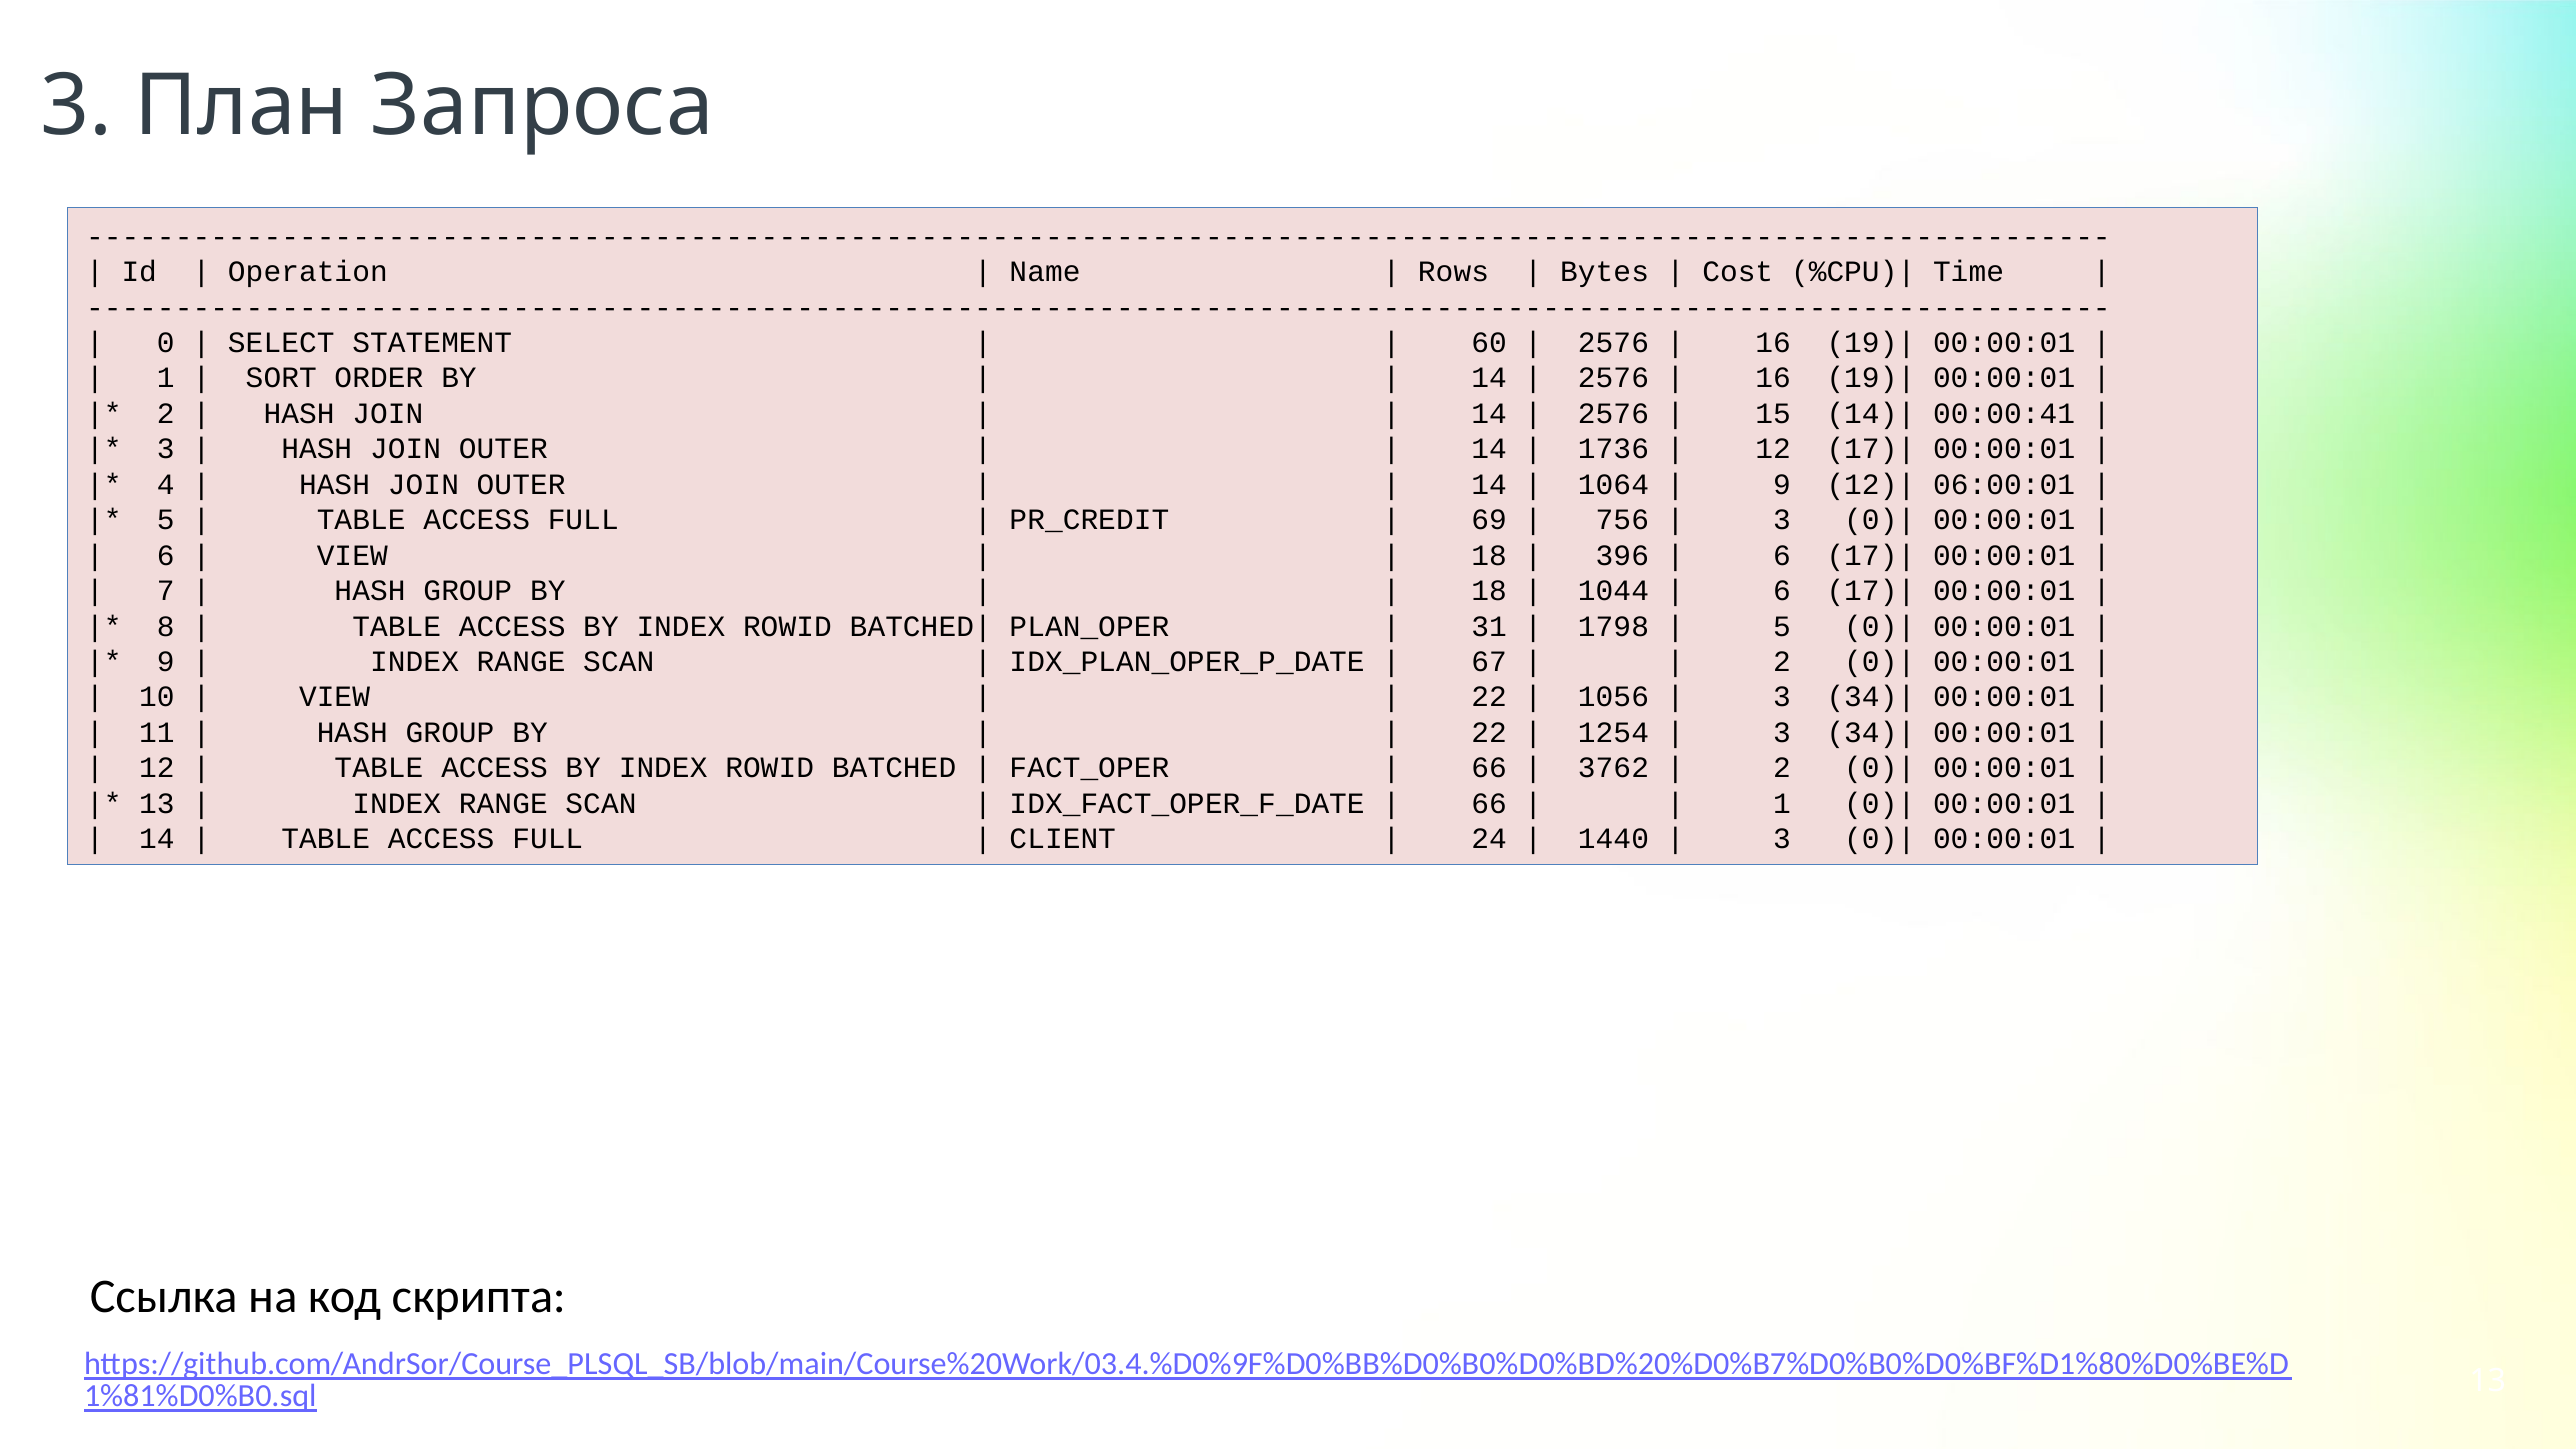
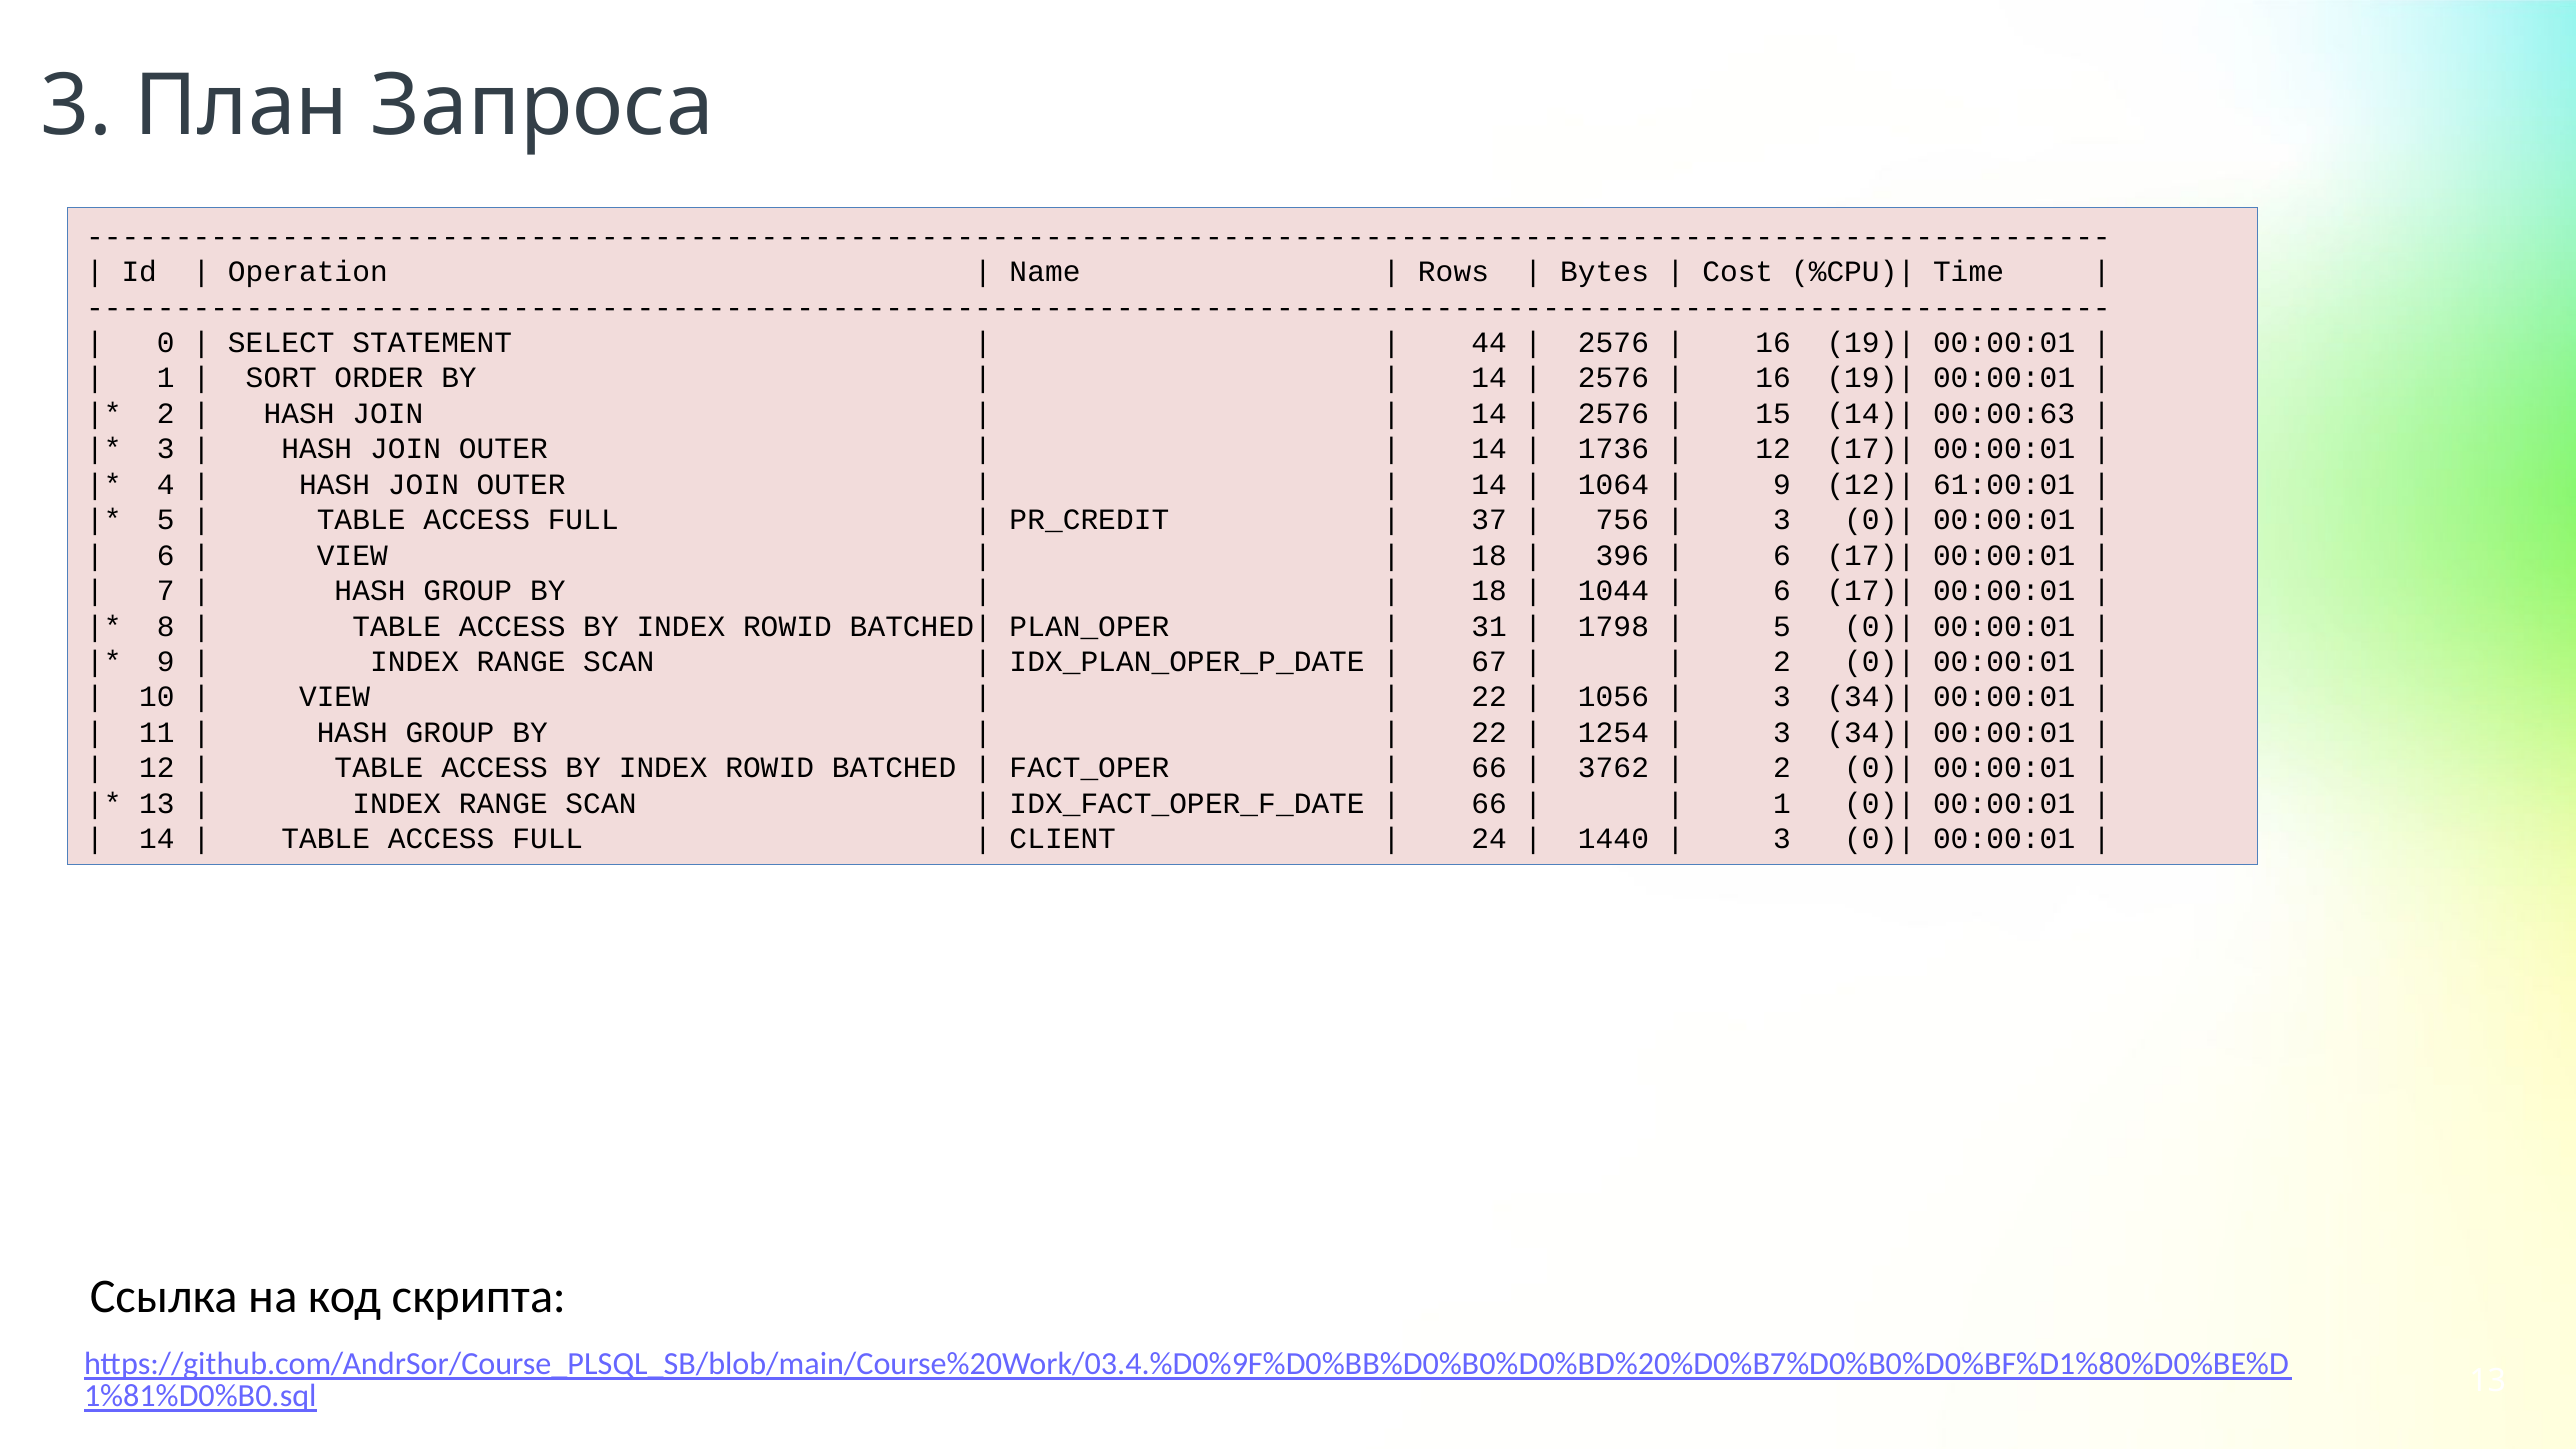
60: 60 -> 44 (1489, 343)
00:00:41: 00:00:41 -> 00:00:63 (2004, 414)
06:00:01: 06:00:01 -> 61:00:01 (2004, 485)
69: 69 -> 37 (1489, 520)
